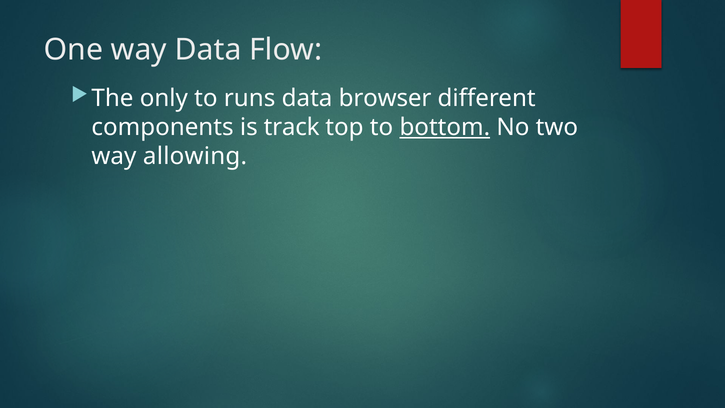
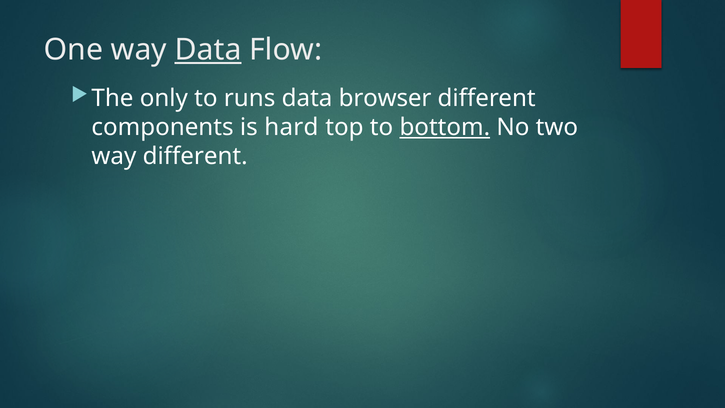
Data underline: none -> present (208, 50)
track: track -> hard (291, 127)
way allowing: allowing -> different (195, 156)
